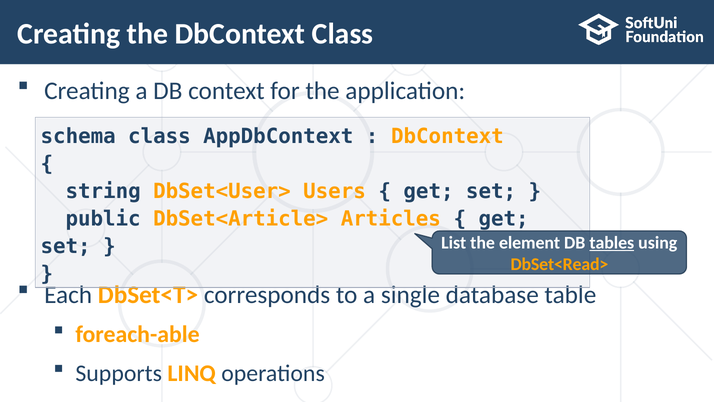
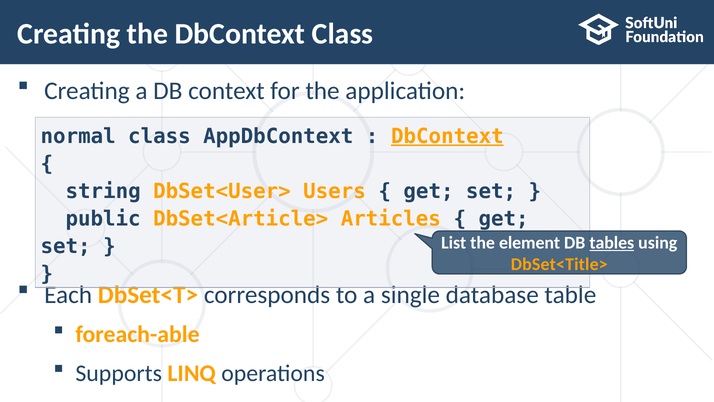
schema: schema -> normal (78, 136)
DbContext underline: none -> present (447, 136)
DbSet<Read>: DbSet<Read> -> DbSet<Title> (559, 264)
